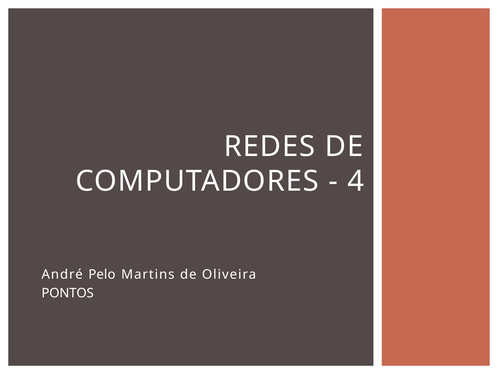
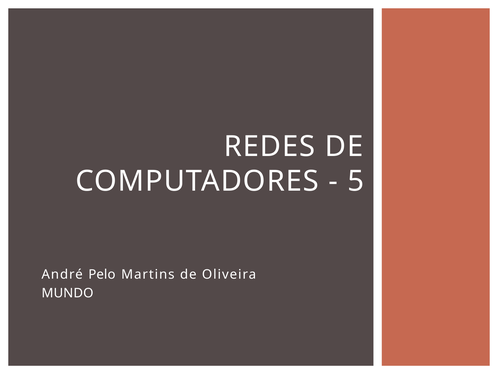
4: 4 -> 5 (356, 181)
PONTOS: PONTOS -> MUNDO (67, 293)
